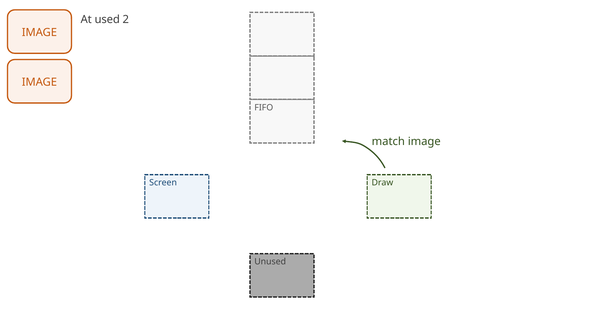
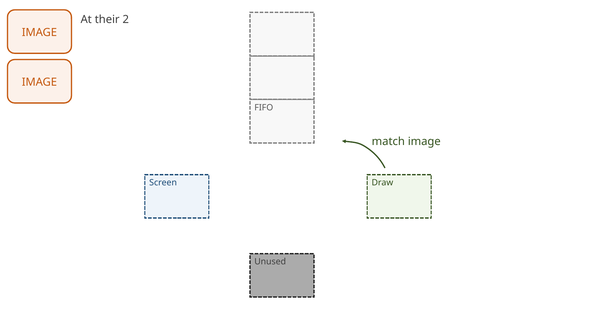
used: used -> their (107, 20)
